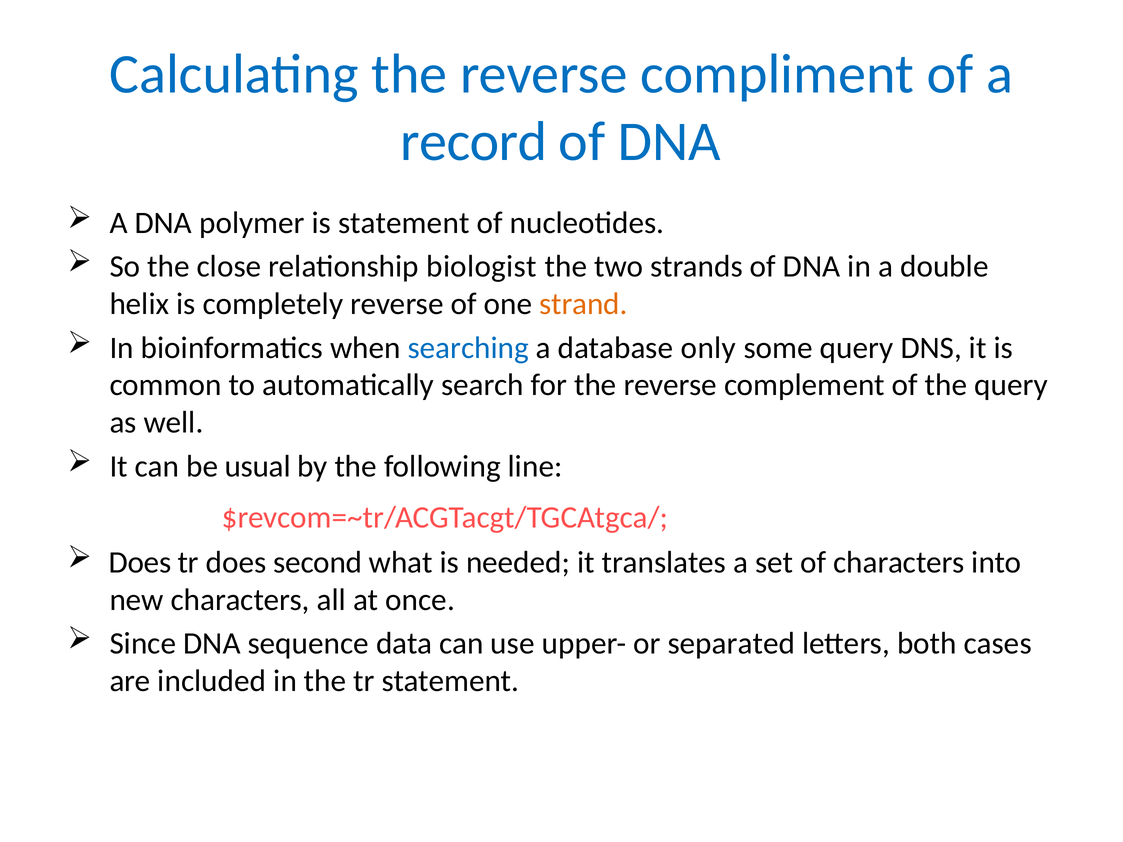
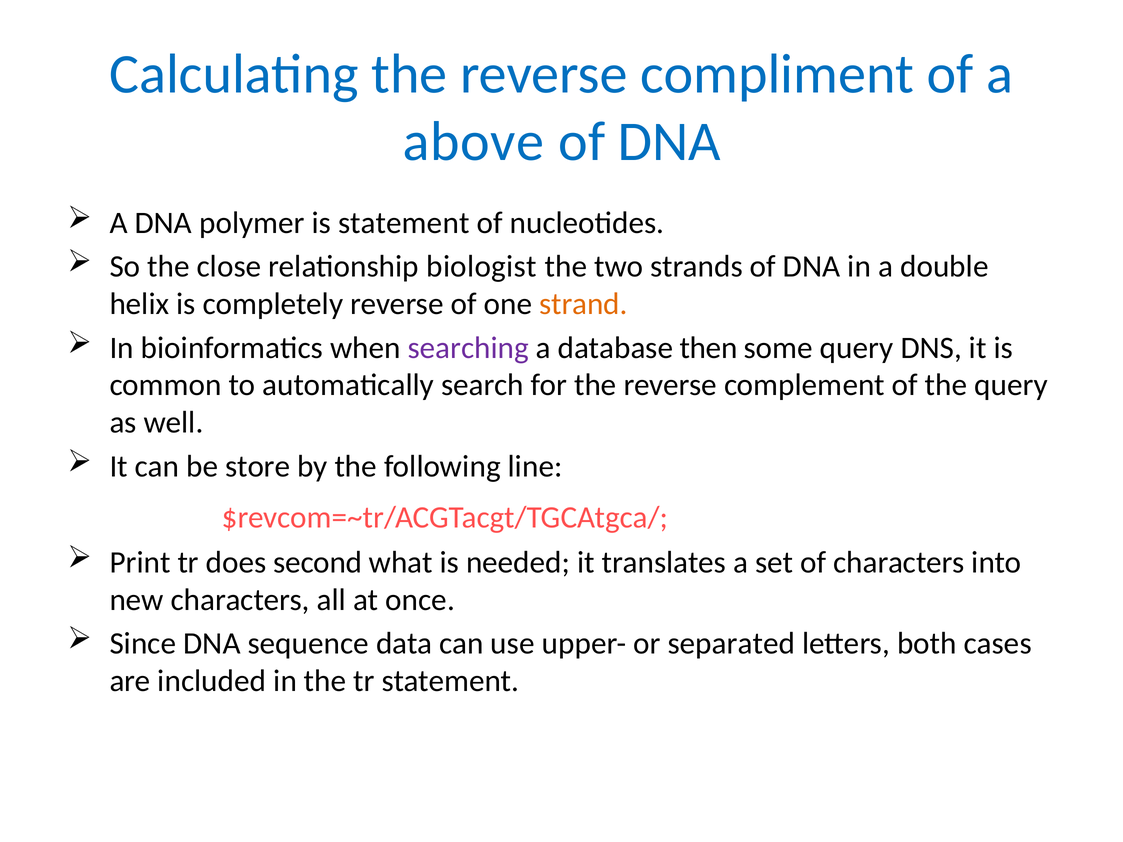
record: record -> above (473, 142)
searching colour: blue -> purple (468, 348)
only: only -> then (709, 348)
usual: usual -> store (258, 466)
Does: Does -> Print (140, 563)
